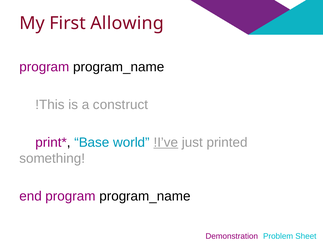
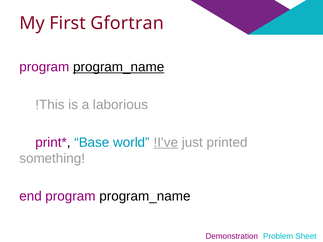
Allowing: Allowing -> Gfortran (127, 23)
program_name underline: none -> present (119, 67)
construct: construct -> laborious (121, 105)
